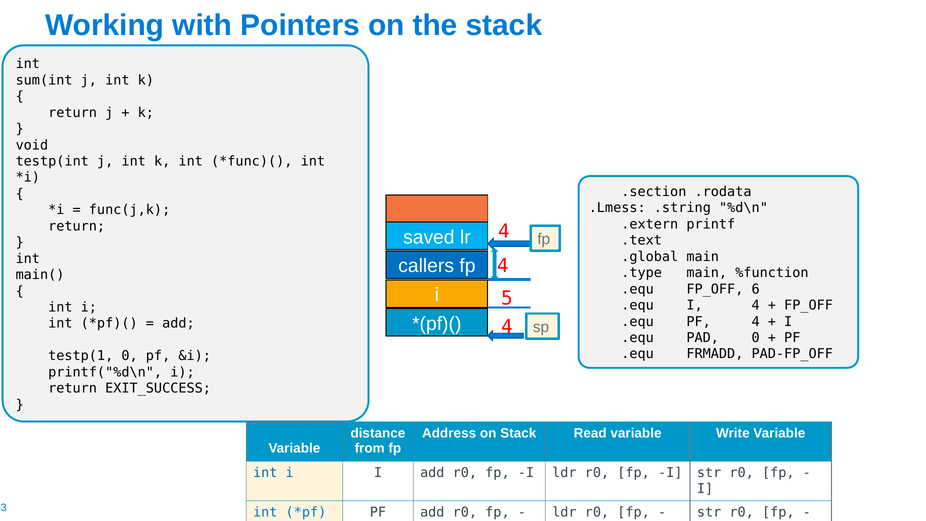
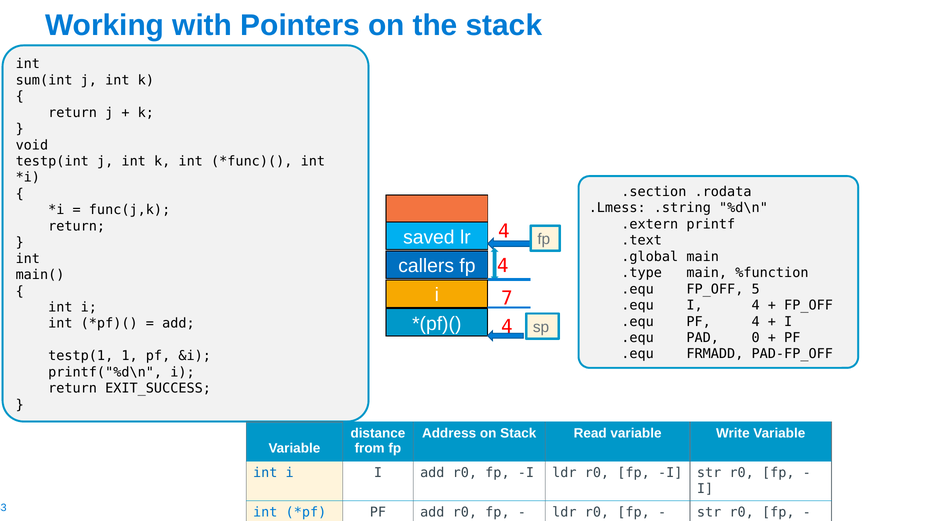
6: 6 -> 5 (756, 289)
5: 5 -> 7 (507, 298)
testp(1 0: 0 -> 1 (130, 356)
